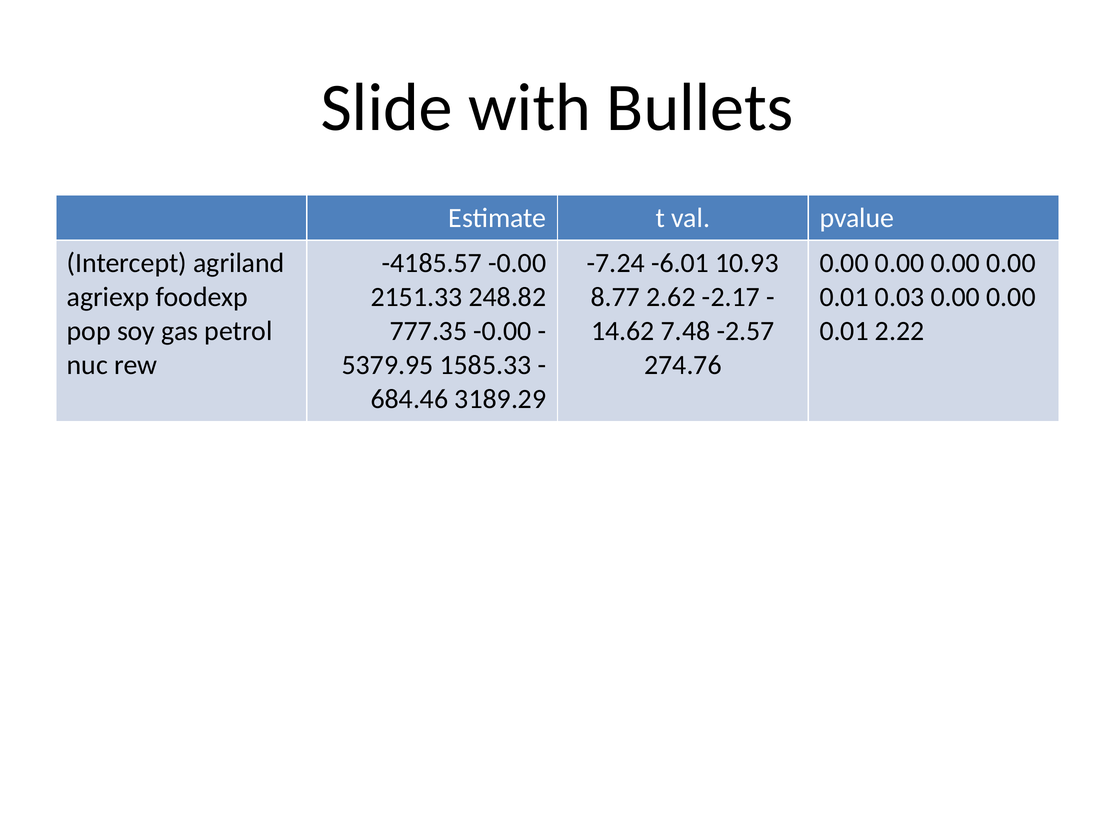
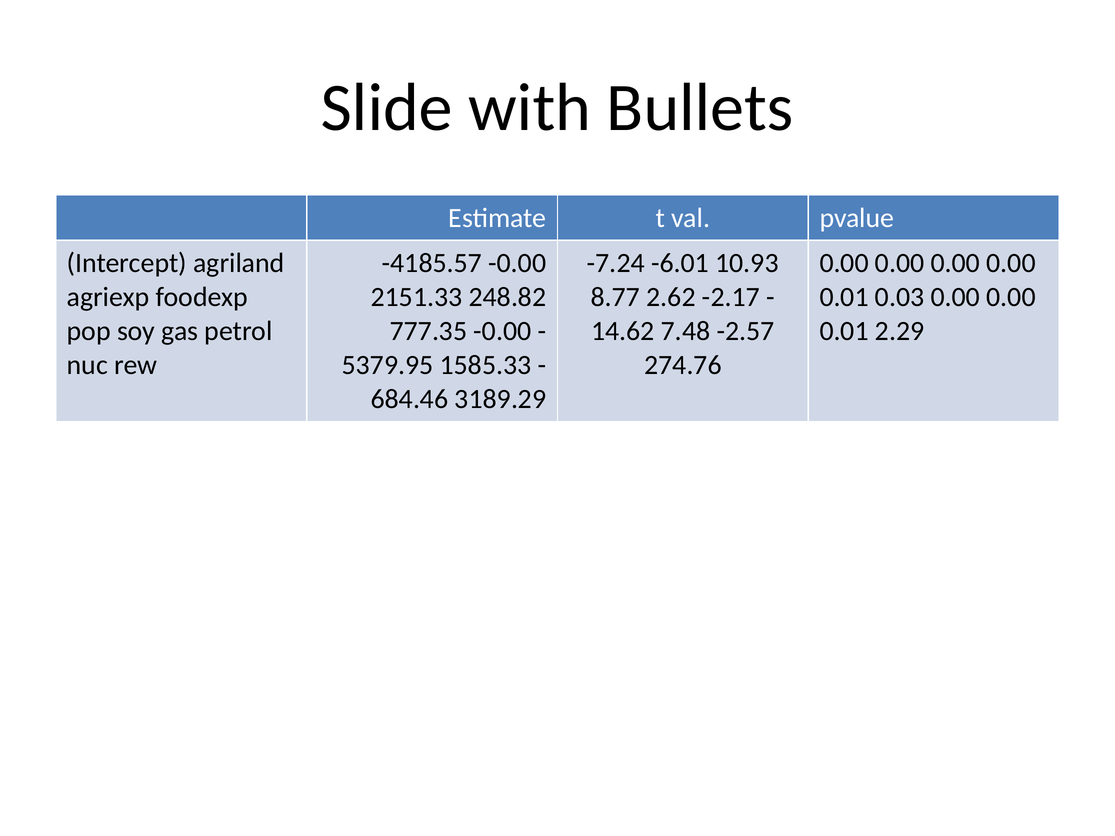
2.22: 2.22 -> 2.29 (900, 331)
